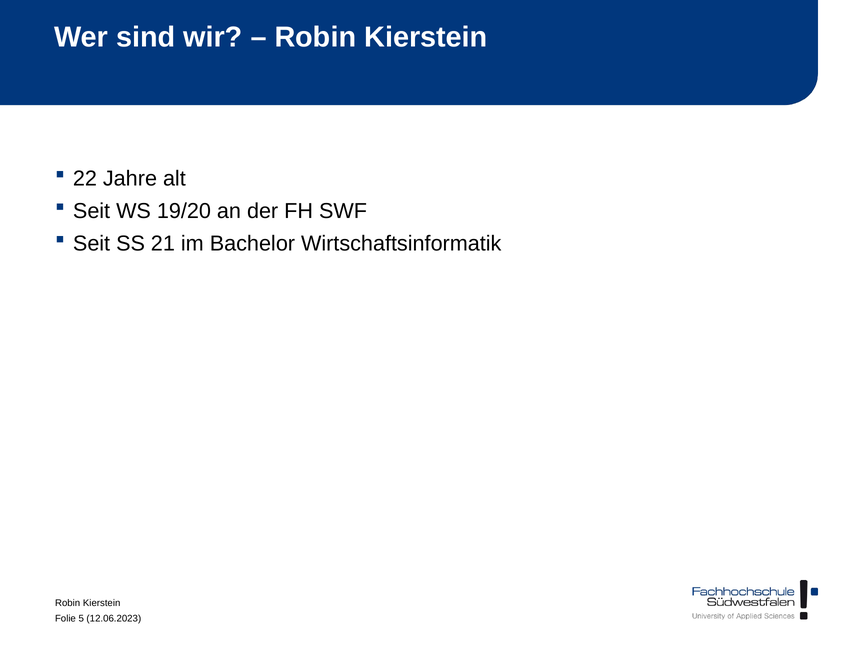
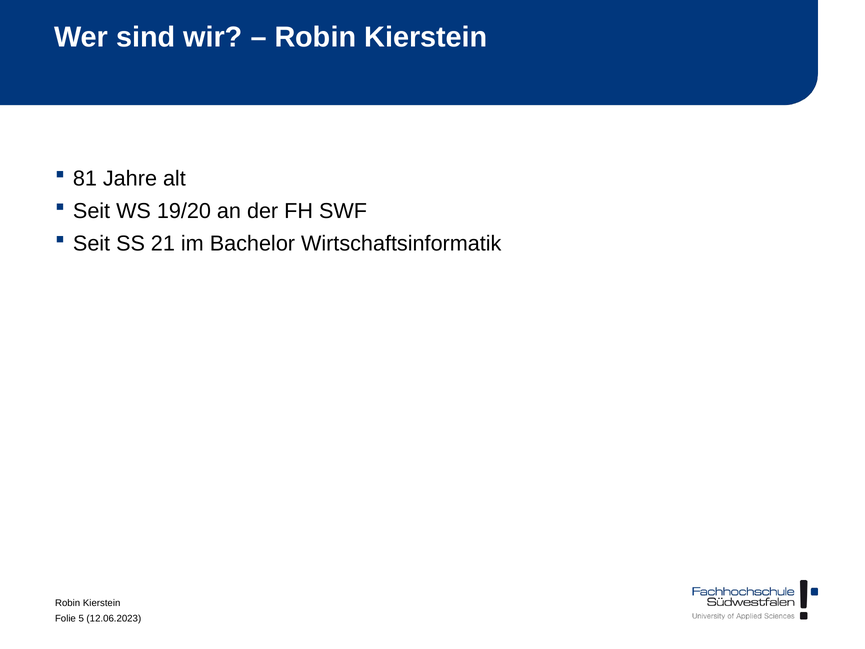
22: 22 -> 81 (85, 178)
